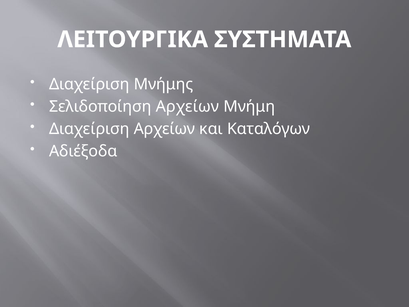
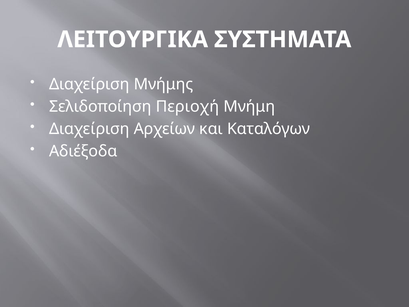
Σελιδοποίηση Αρχείων: Αρχείων -> Περιοχή (187, 107)
